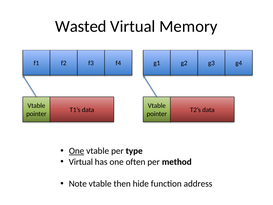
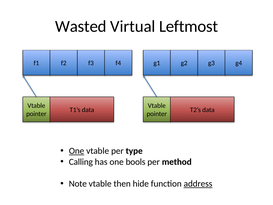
Memory: Memory -> Leftmost (188, 26)
Virtual: Virtual -> Calling (81, 162)
often: often -> bools (136, 162)
address underline: none -> present (198, 184)
